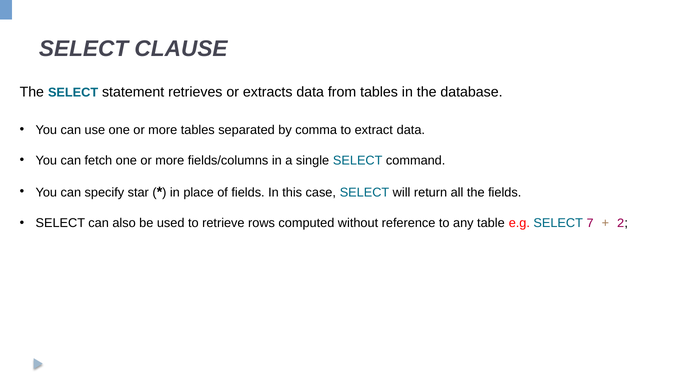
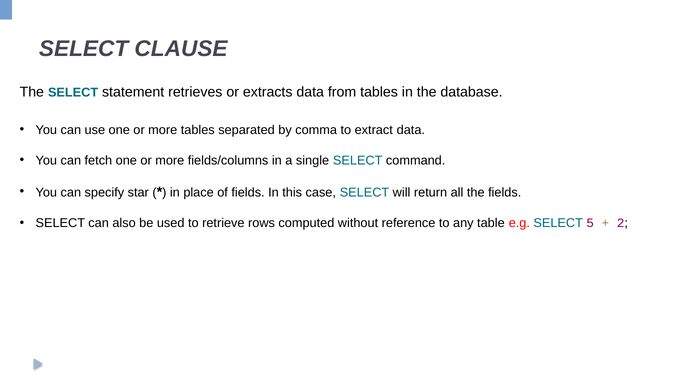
7: 7 -> 5 (590, 223)
